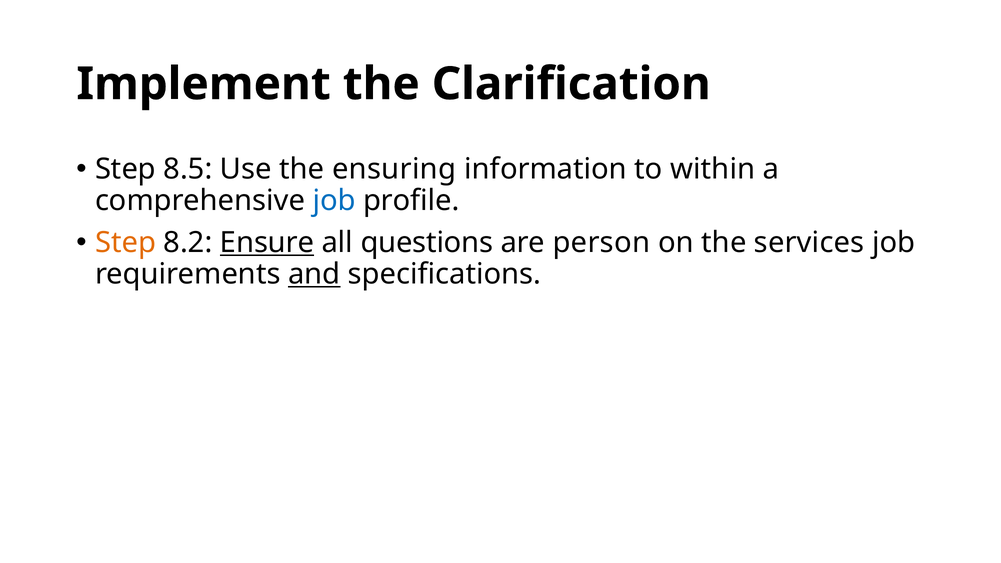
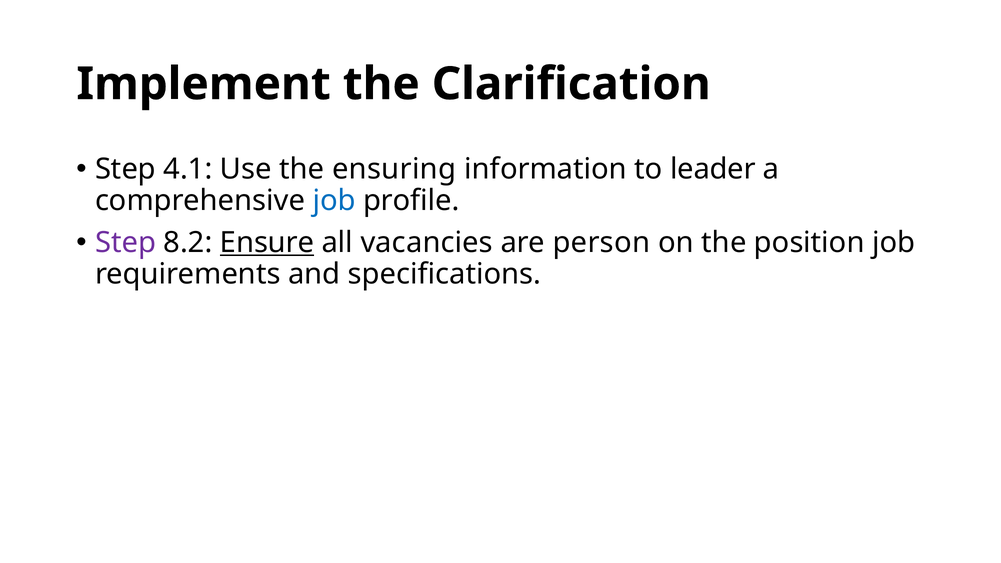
8.5: 8.5 -> 4.1 (188, 169)
within: within -> leader (713, 169)
Step colour: orange -> purple (126, 243)
questions: questions -> vacancies (427, 243)
services: services -> position (809, 243)
and underline: present -> none (314, 274)
